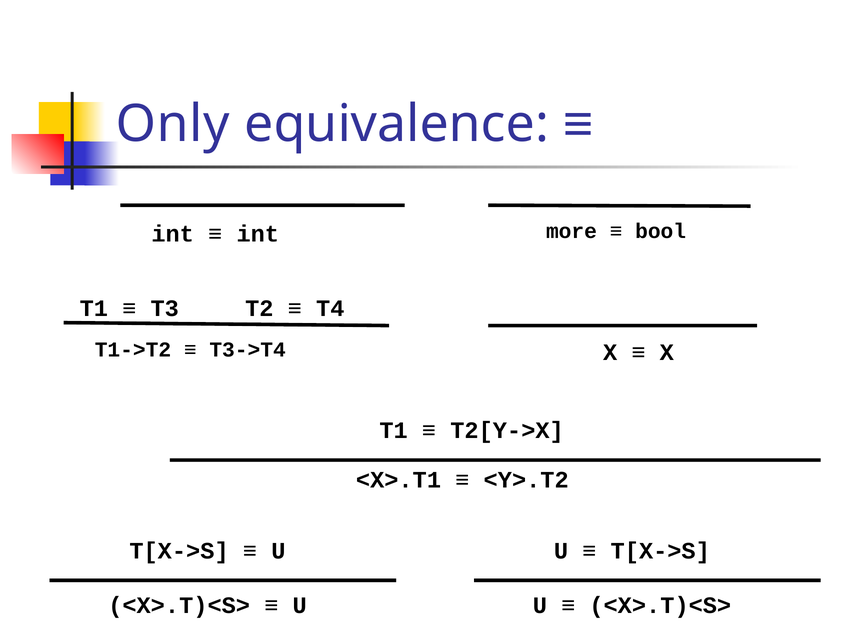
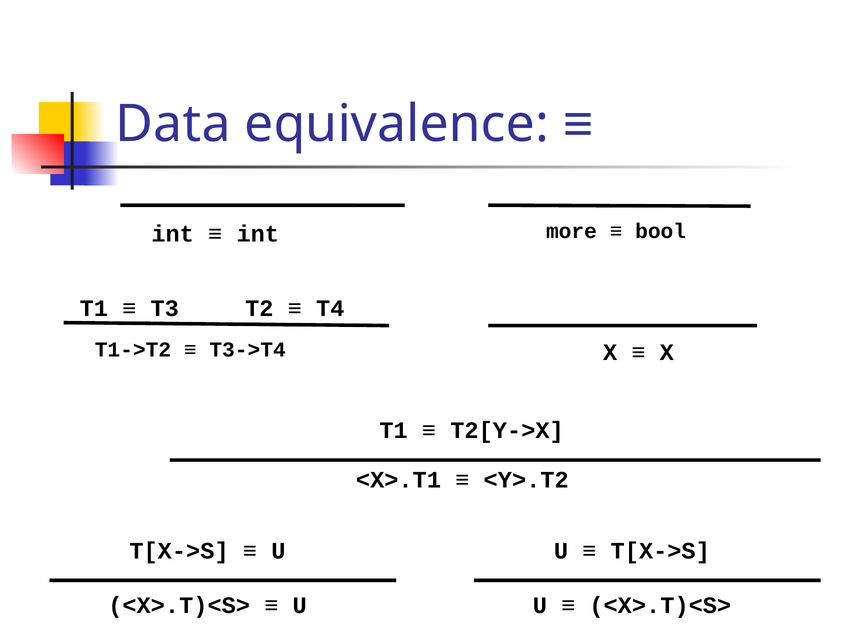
Only: Only -> Data (173, 124)
